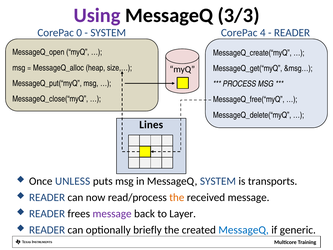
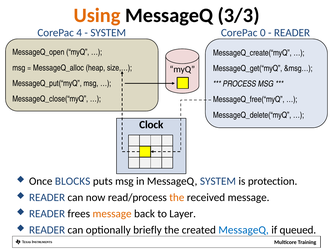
Using colour: purple -> orange (97, 15)
0: 0 -> 4 (79, 33)
4: 4 -> 0 (263, 33)
Lines: Lines -> Clock (151, 125)
UNLESS: UNLESS -> BLOCKS (73, 181)
transports: transports -> protection (273, 181)
message colour: purple -> orange (112, 213)
generic: generic -> queued (298, 230)
